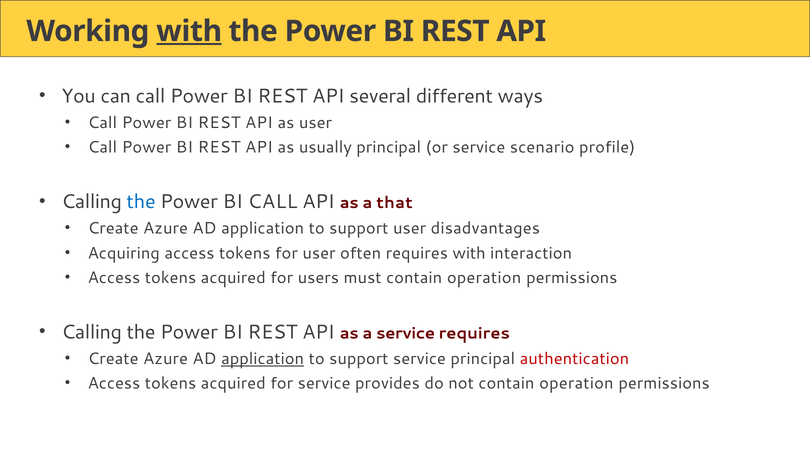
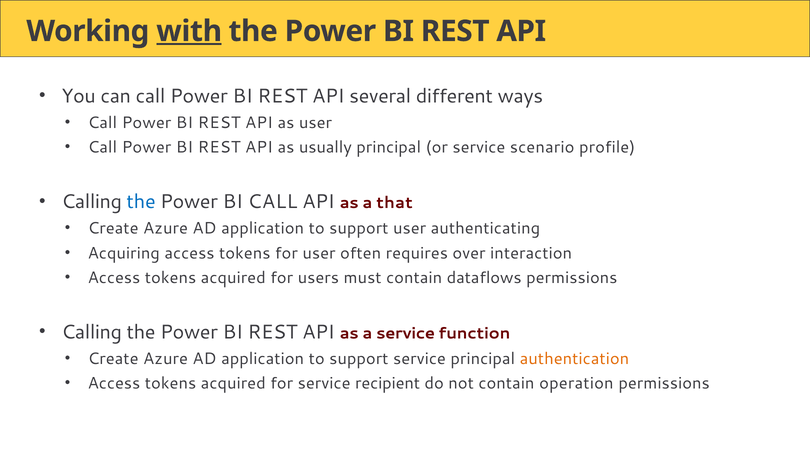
disadvantages: disadvantages -> authenticating (485, 229)
requires with: with -> over (469, 253)
must contain operation: operation -> dataflows (484, 278)
service requires: requires -> function (474, 334)
application underline: present -> none (263, 359)
authentication colour: red -> orange (574, 359)
provides: provides -> recipient (388, 384)
